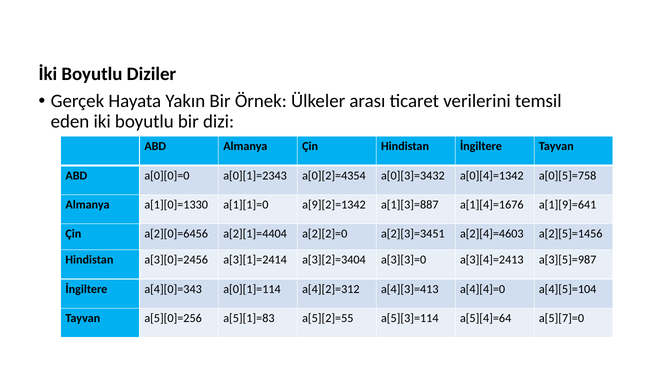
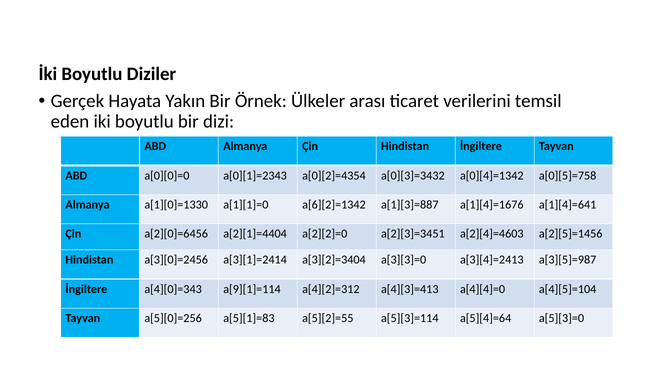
a[9][2]=1342: a[9][2]=1342 -> a[6][2]=1342 (334, 204)
a[1][9]=641: a[1][9]=641 -> a[1][4]=641 (568, 204)
a[0][1]=114: a[0][1]=114 -> a[9][1]=114 (252, 289)
a[5][7]=0: a[5][7]=0 -> a[5][3]=0 (561, 318)
